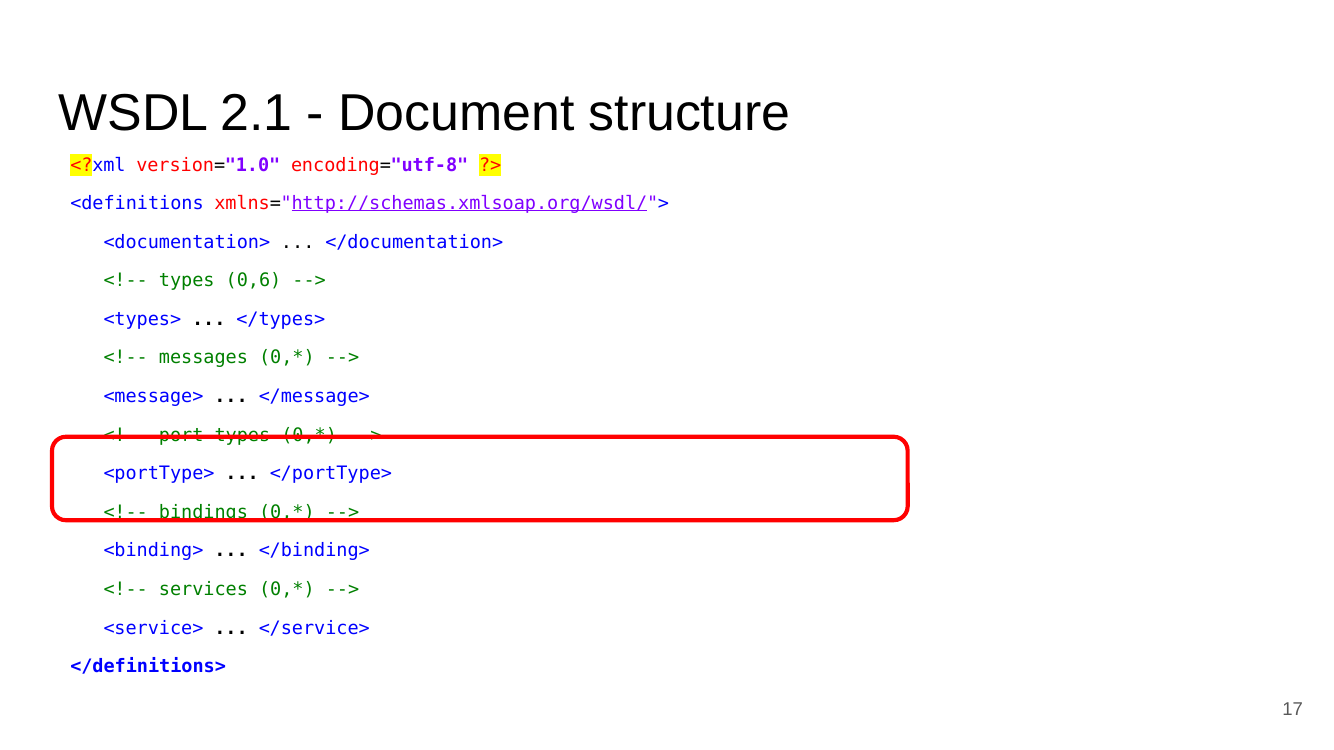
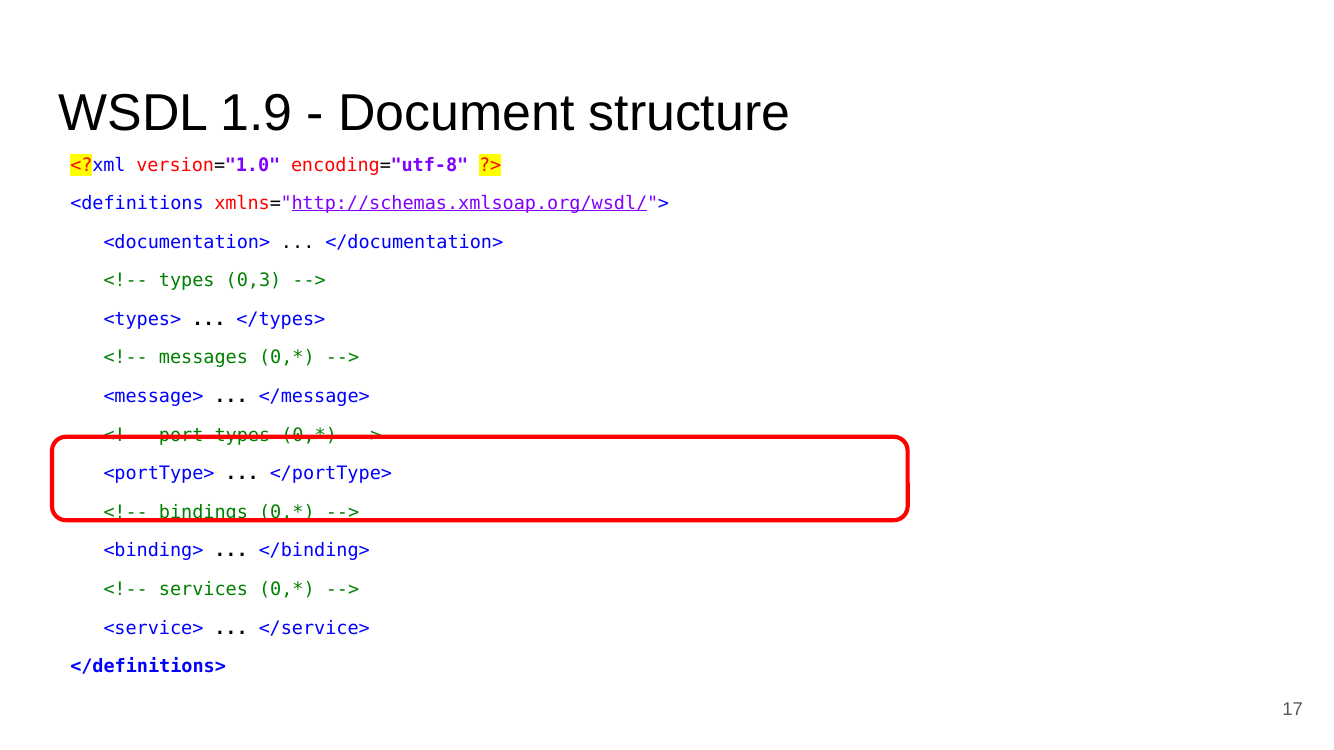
2.1: 2.1 -> 1.9 (257, 113)
0,6: 0,6 -> 0,3 (254, 281)
